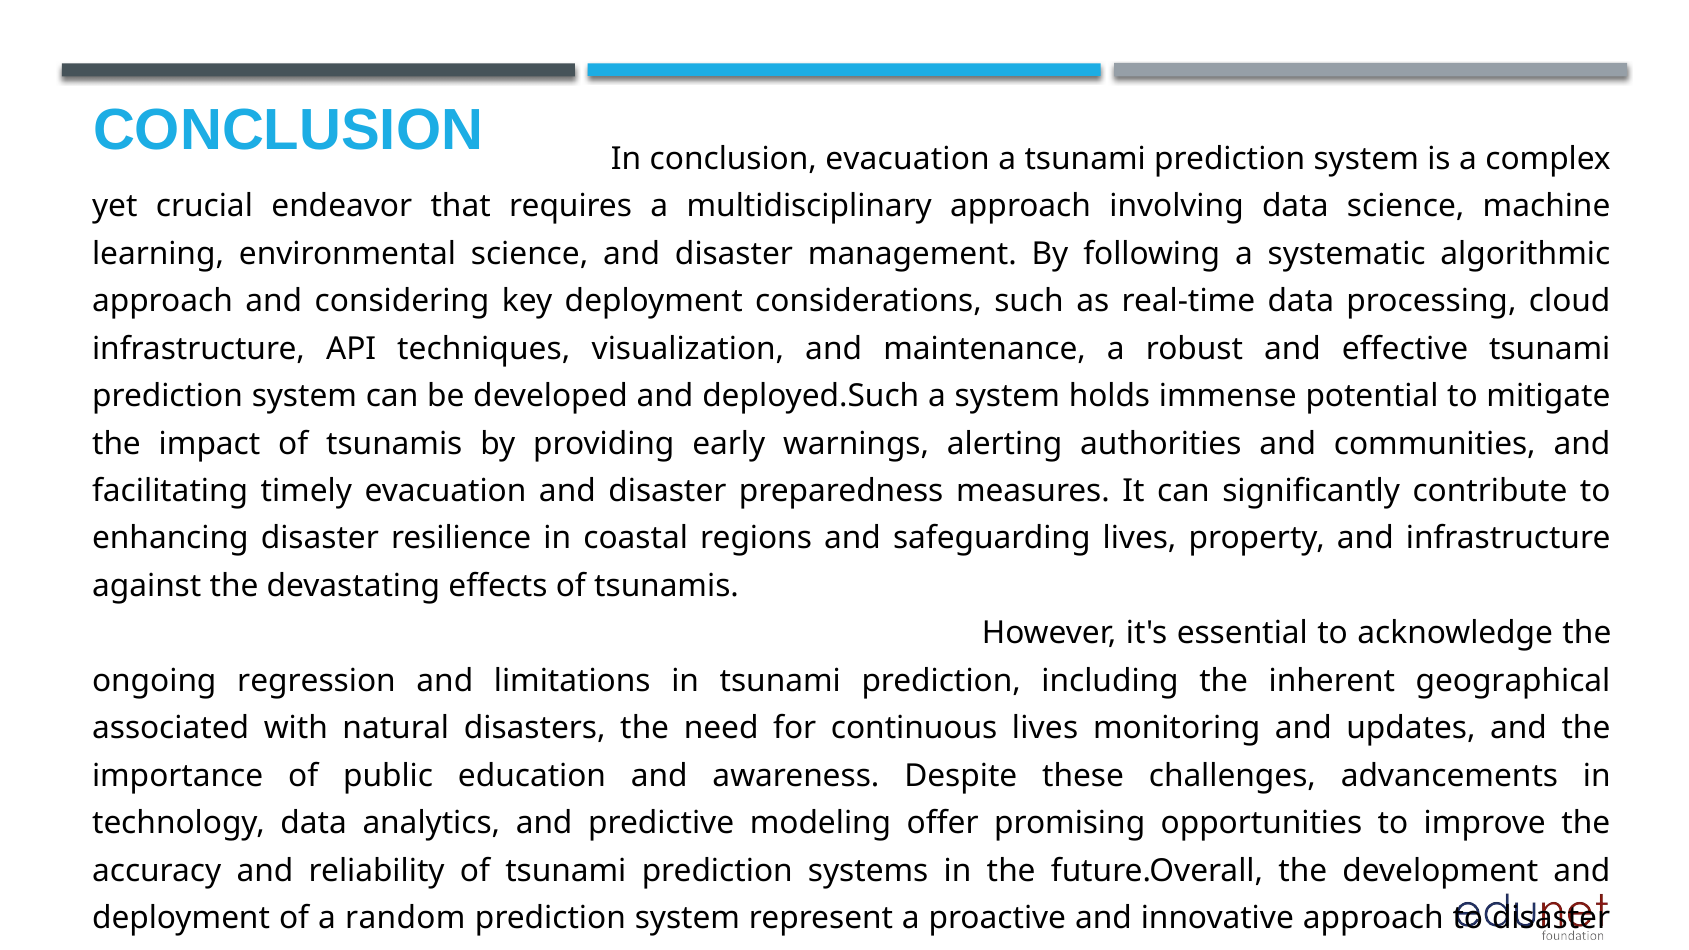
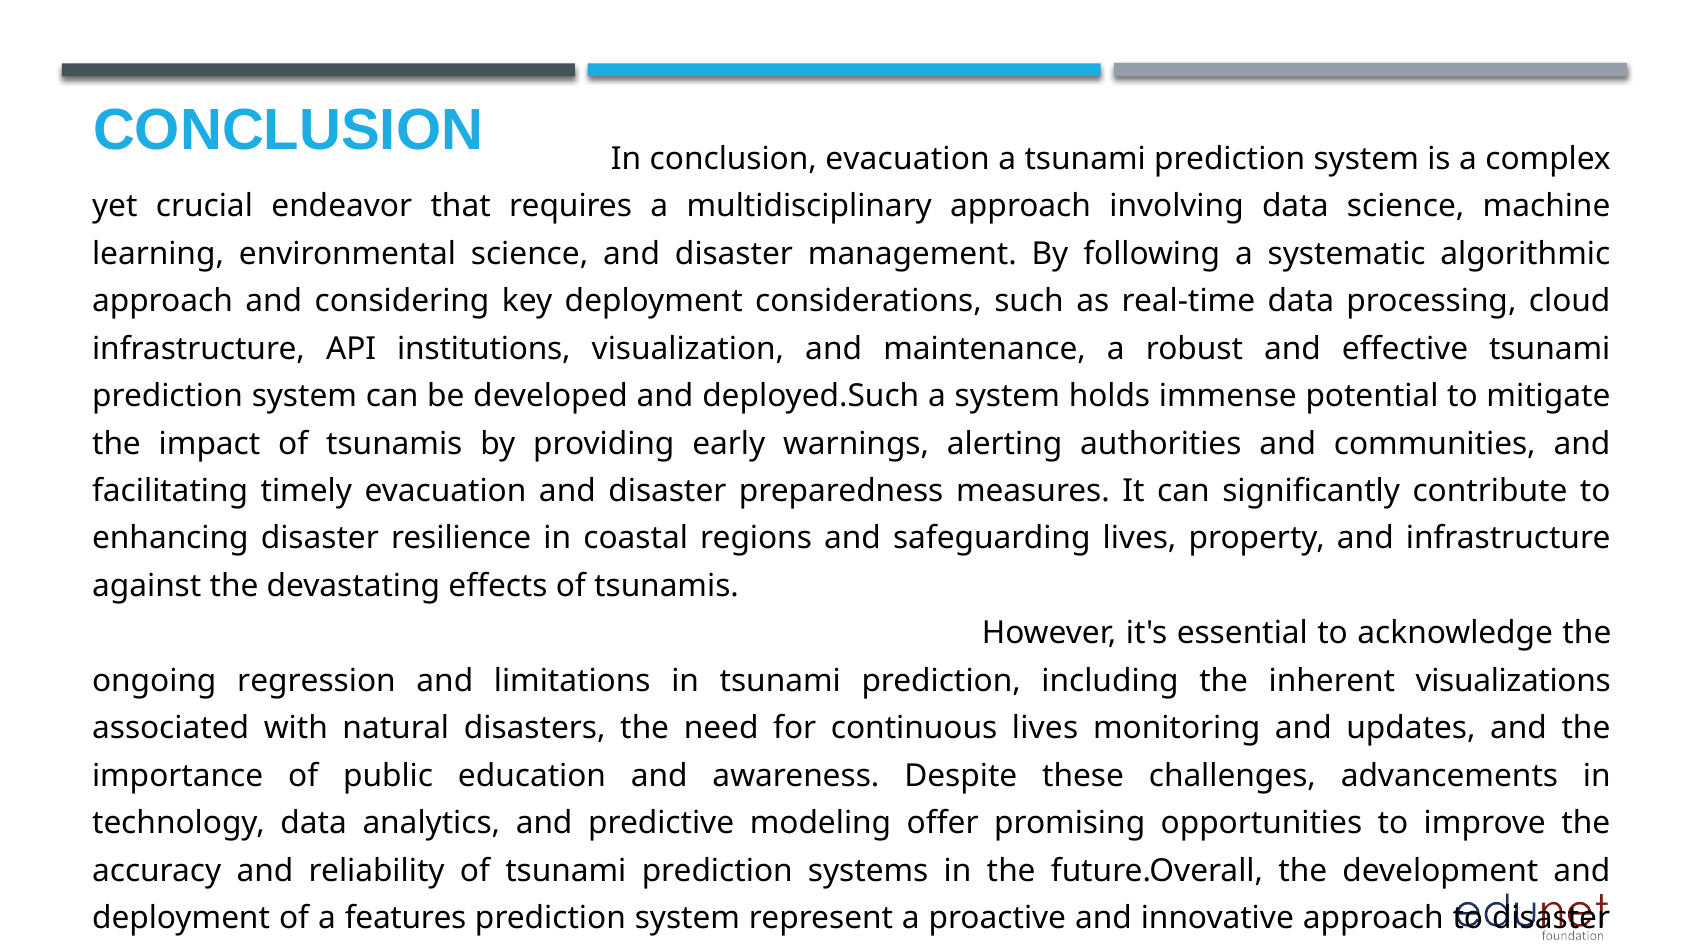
techniques: techniques -> institutions (484, 349)
geographical: geographical -> visualizations (1513, 681)
random: random -> features (406, 918)
